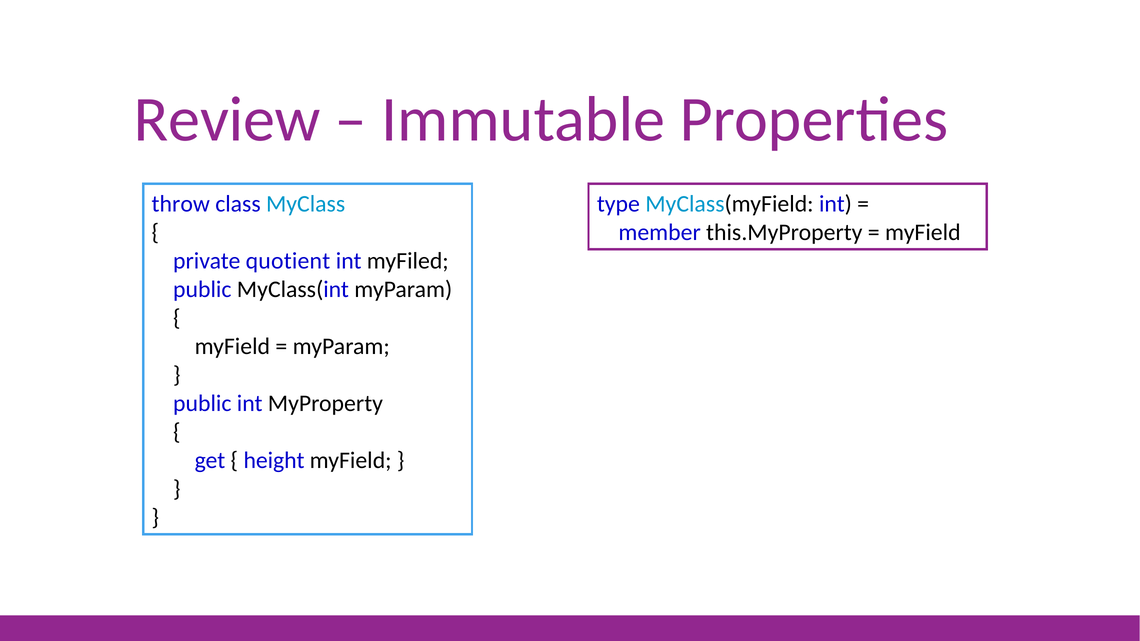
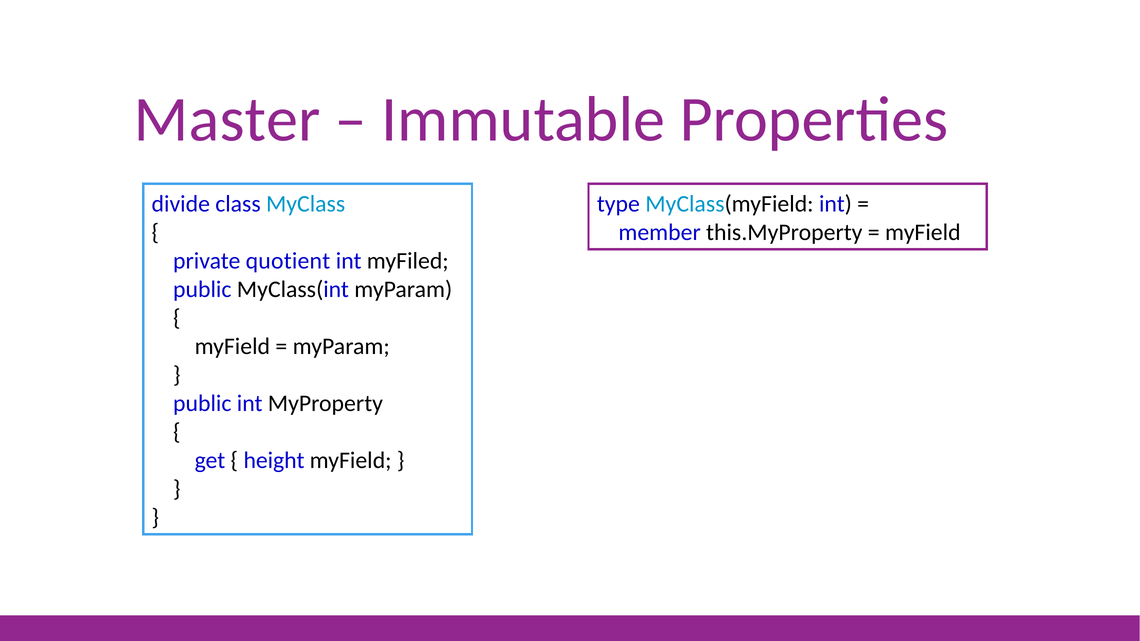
Review: Review -> Master (227, 120)
throw: throw -> divide (181, 204)
